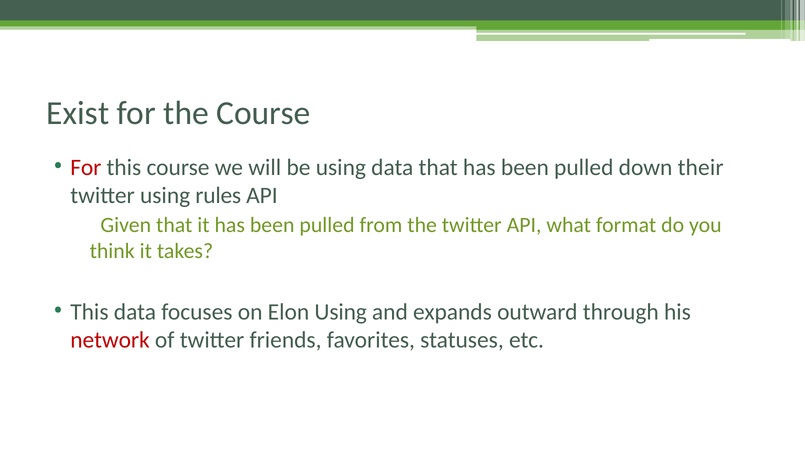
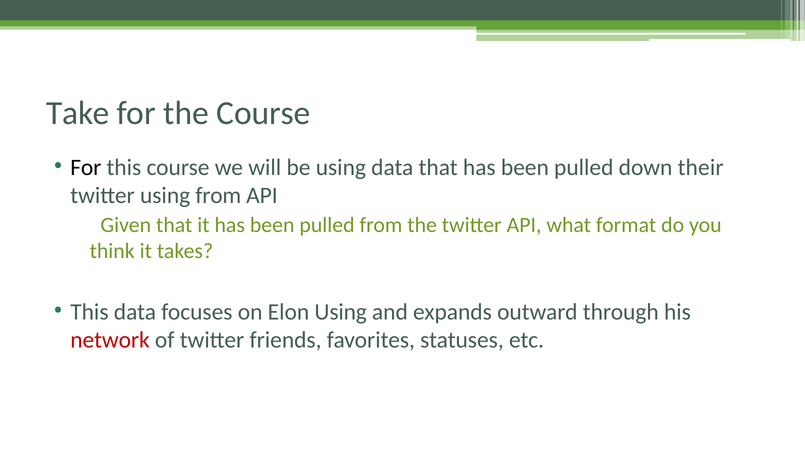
Exist: Exist -> Take (78, 113)
For colour: red -> black (86, 167)
using rules: rules -> from (218, 195)
